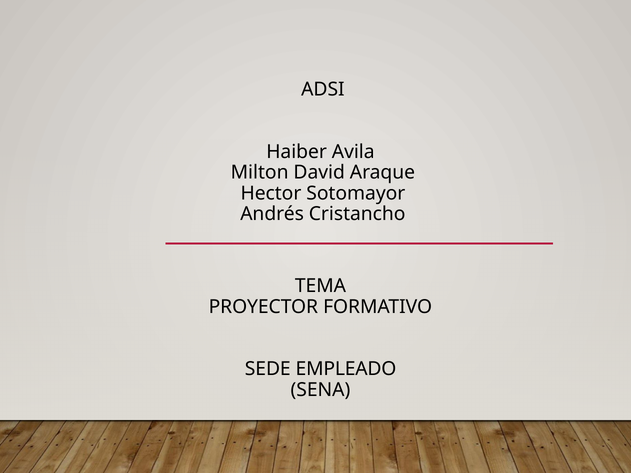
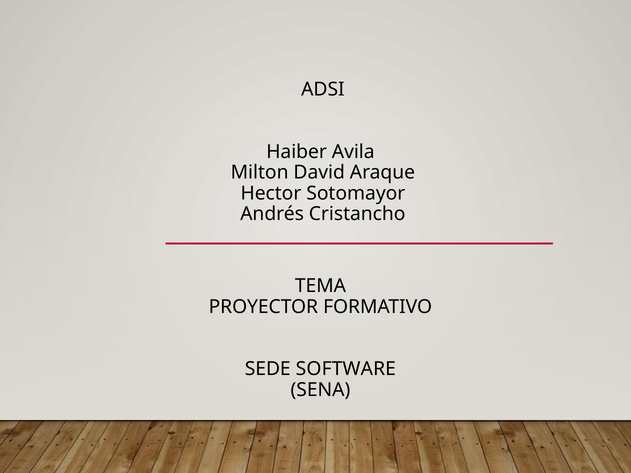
EMPLEADO: EMPLEADO -> SOFTWARE (346, 369)
